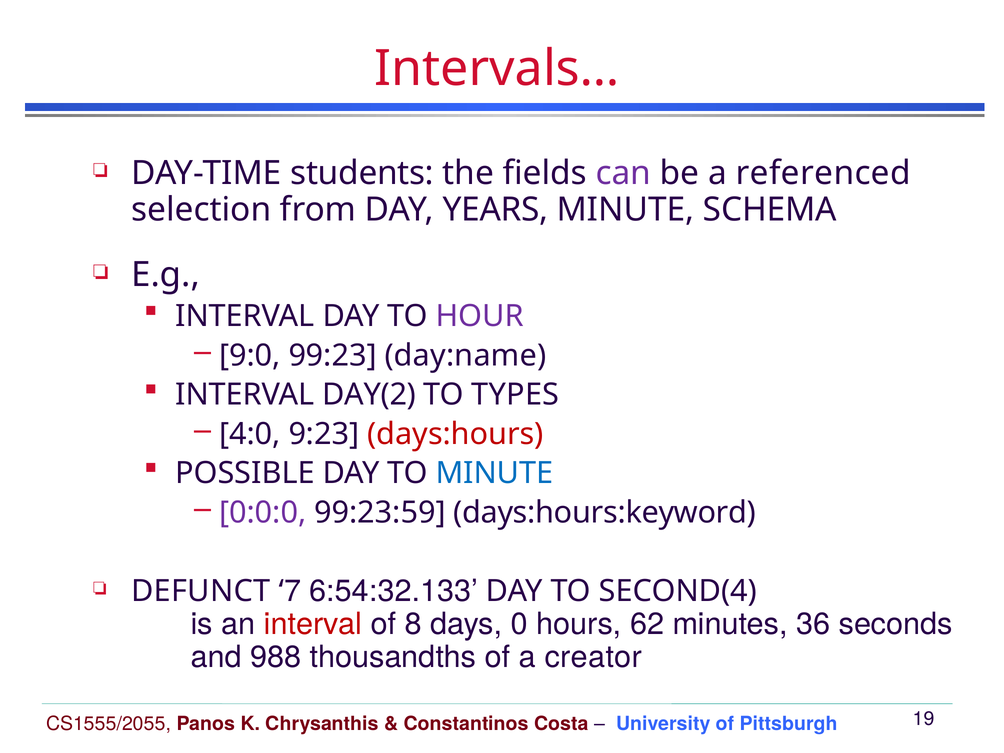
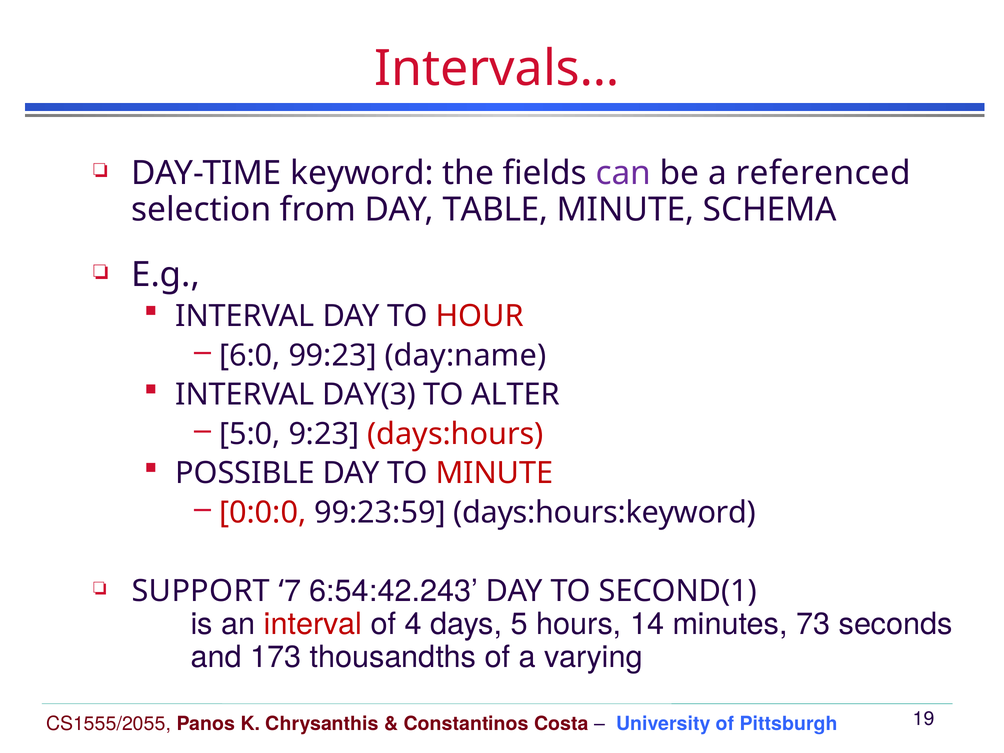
students: students -> keyword (362, 173)
YEARS: YEARS -> TABLE (495, 209)
HOUR colour: purple -> red (480, 316)
9:0: 9:0 -> 6:0 (250, 355)
DAY(2: DAY(2 -> DAY(3 (369, 395)
TYPES: TYPES -> ALTER (516, 395)
4:0: 4:0 -> 5:0 (250, 434)
MINUTE colour: blue -> red (494, 473)
0:0:0 colour: purple -> red (263, 512)
DEFUNCT: DEFUNCT -> SUPPORT (201, 591)
6:54:32.133: 6:54:32.133 -> 6:54:42.243 (394, 591)
SECOND(4: SECOND(4 -> SECOND(1 (678, 591)
8: 8 -> 4 (413, 624)
0: 0 -> 5 (519, 624)
62: 62 -> 14 (647, 624)
36: 36 -> 73 (813, 624)
988: 988 -> 173 (276, 657)
creator: creator -> varying (594, 657)
